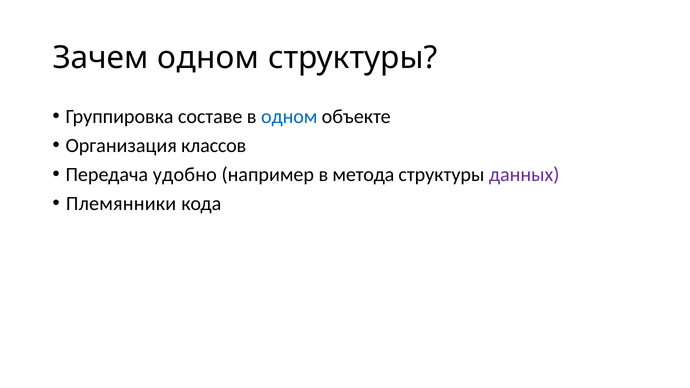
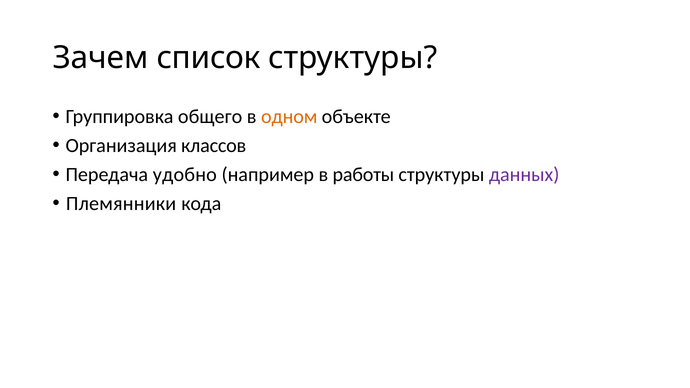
Зачем одном: одном -> список (209, 58)
составе: составе -> общего (210, 117)
одном colour: blue -> orange (289, 117)
метода: метода -> работы (363, 175)
